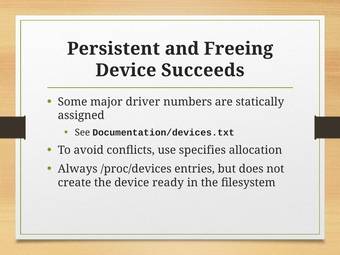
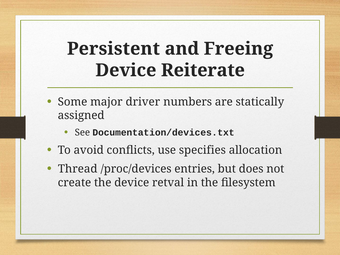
Succeeds: Succeeds -> Reiterate (203, 70)
Always: Always -> Thread (78, 169)
ready: ready -> retval (168, 183)
